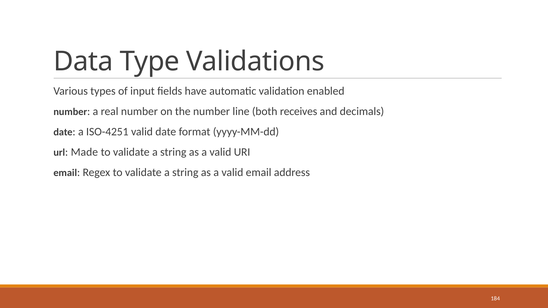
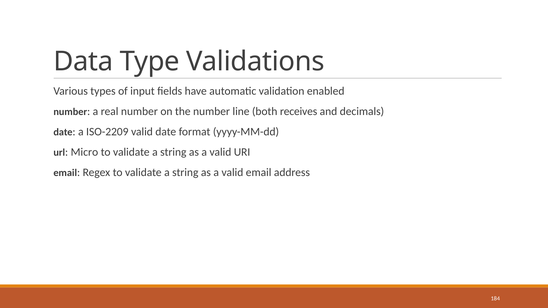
ISO-4251: ISO-4251 -> ISO-2209 (107, 132)
Made: Made -> Micro (84, 152)
